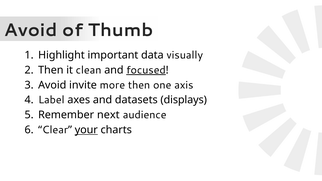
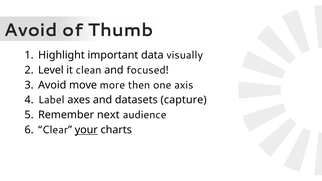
Then: Then -> Level (51, 70)
focused underline: present -> none (146, 70)
invite: invite -> move (83, 85)
displays: displays -> capture (184, 100)
